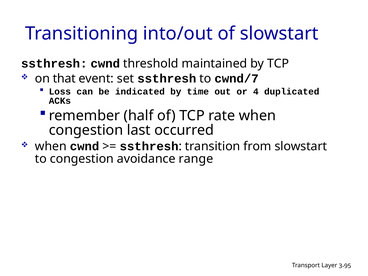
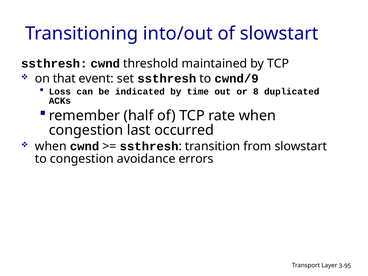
cwnd/7: cwnd/7 -> cwnd/9 (237, 79)
4: 4 -> 8 (256, 91)
range: range -> errors (196, 159)
